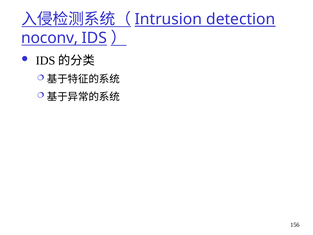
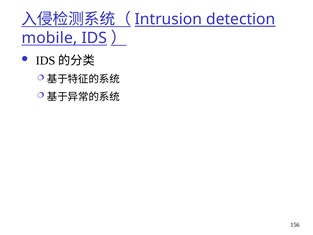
noconv: noconv -> mobile (49, 38)
